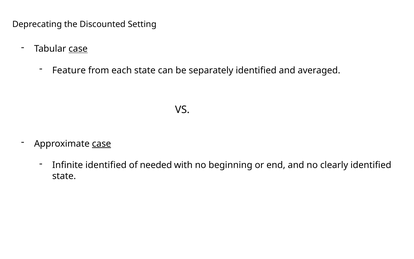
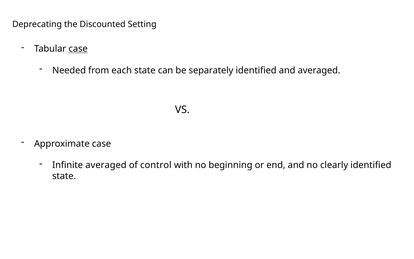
Feature: Feature -> Needed (69, 70)
case underline: present -> none (102, 144)
Infinite identified: identified -> averaged (106, 165)
needed: needed -> control (156, 165)
